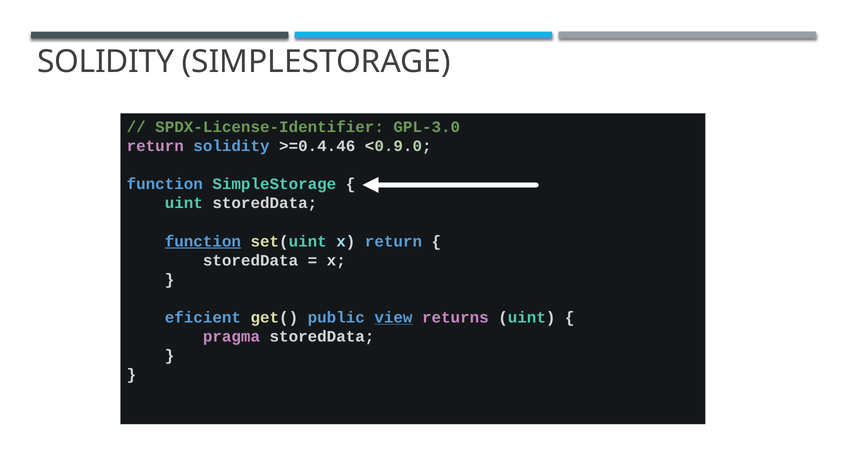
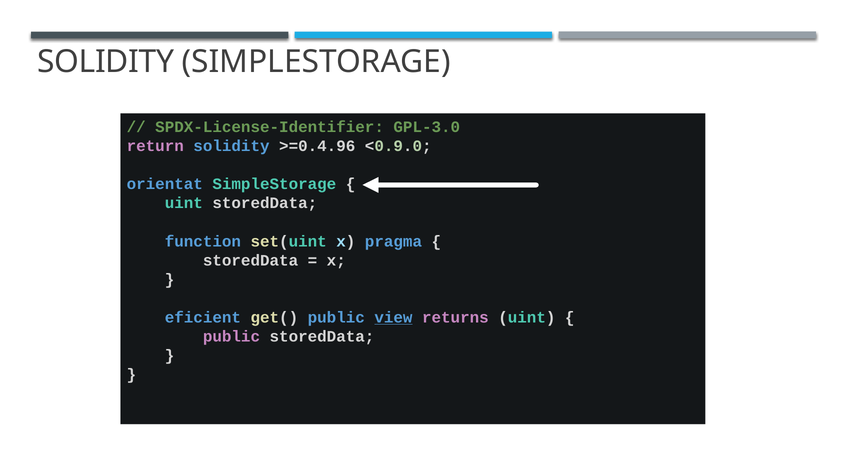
>=0.4.46: >=0.4.46 -> >=0.4.96 (317, 146)
function: function -> orientat (165, 184)
function underline: present -> none (203, 242)
x return: return -> pragma (393, 242)
pragma: pragma -> public (231, 337)
